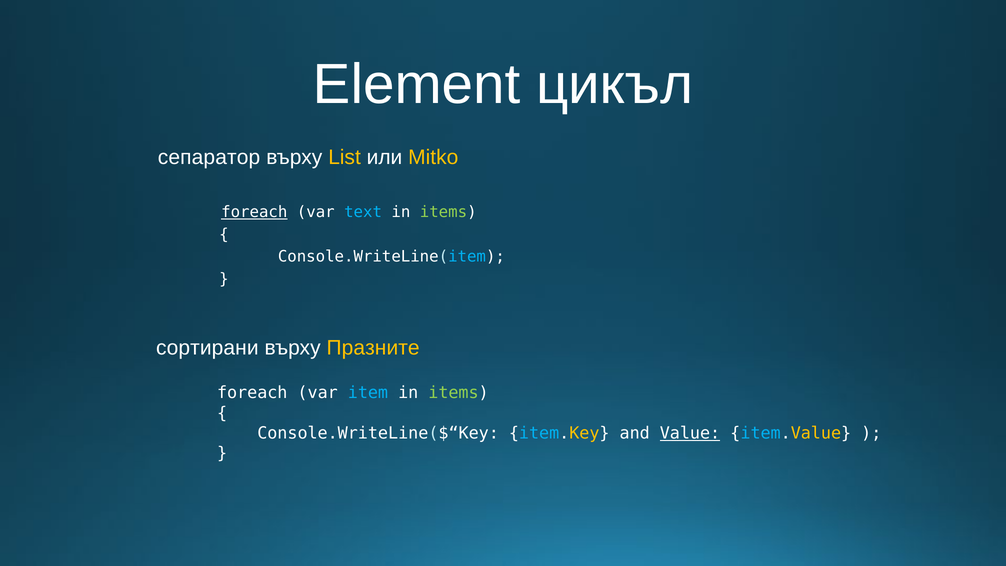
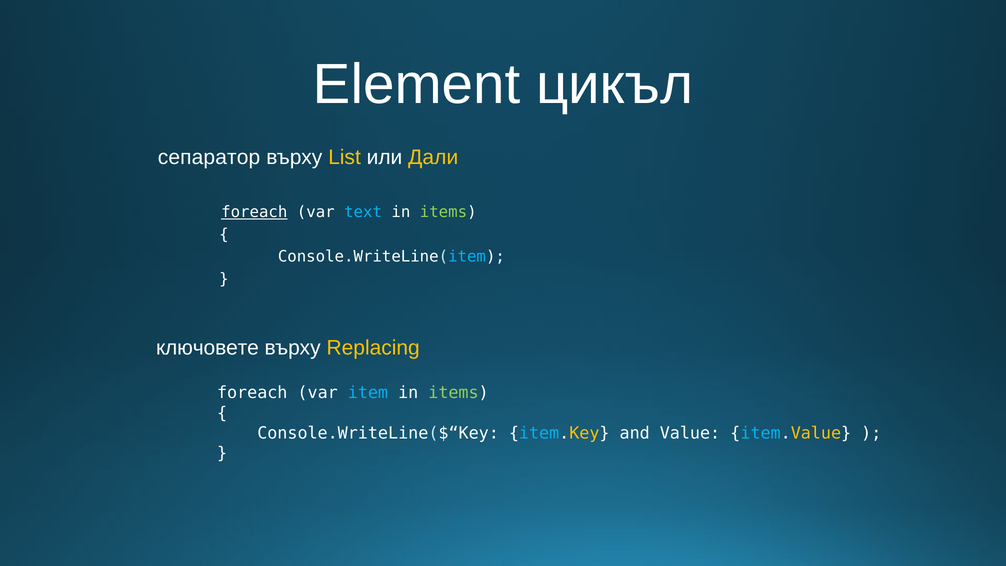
Mitko: Mitko -> Дали (433, 157)
сортирани: сортирани -> ключовете (207, 348)
Празните: Празните -> Replacing (373, 348)
Value underline: present -> none (690, 433)
